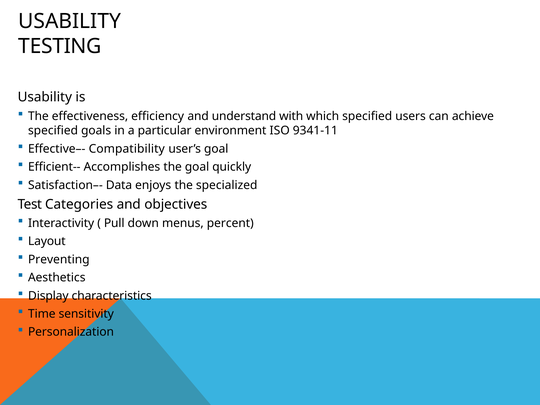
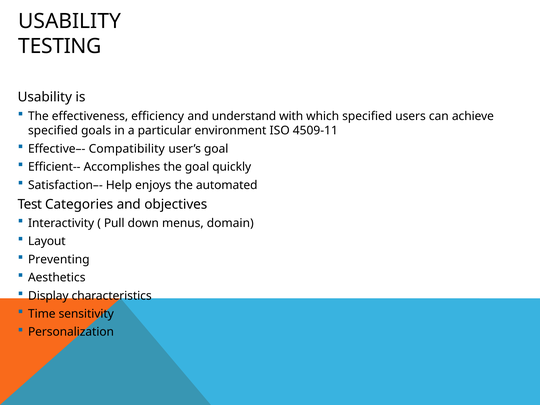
9341-11: 9341-11 -> 4509-11 (315, 131)
Data: Data -> Help (119, 185)
specialized: specialized -> automated (227, 185)
percent: percent -> domain (230, 223)
